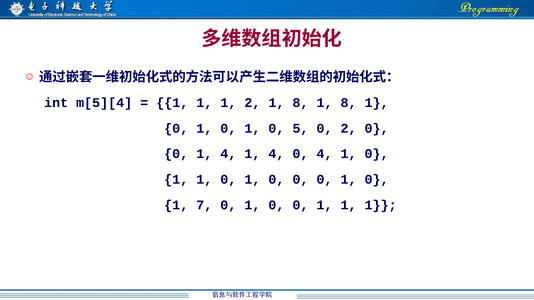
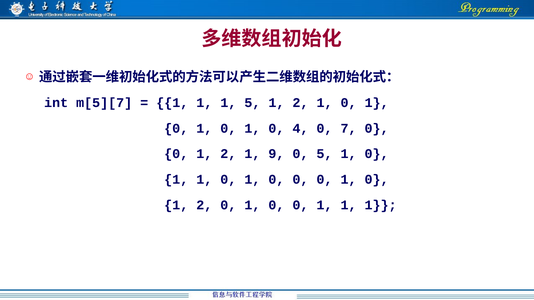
m[5][4: m[5][4 -> m[5][7 (104, 103)
1 2: 2 -> 5 (252, 103)
8: 8 -> 2 (300, 103)
8: 8 -> 0 (349, 103)
5: 5 -> 4 (300, 128)
0 2: 2 -> 7 (349, 128)
4: 4 -> 2 (228, 154)
4: 4 -> 9 (276, 154)
0 4: 4 -> 5 (324, 154)
7: 7 -> 2 (204, 205)
